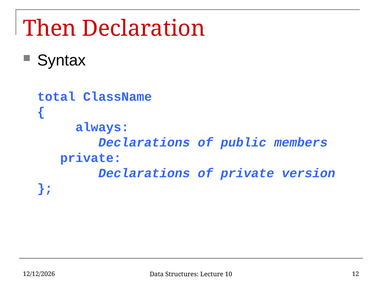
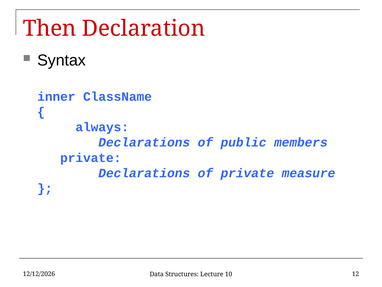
total: total -> inner (56, 96)
version: version -> measure (309, 173)
